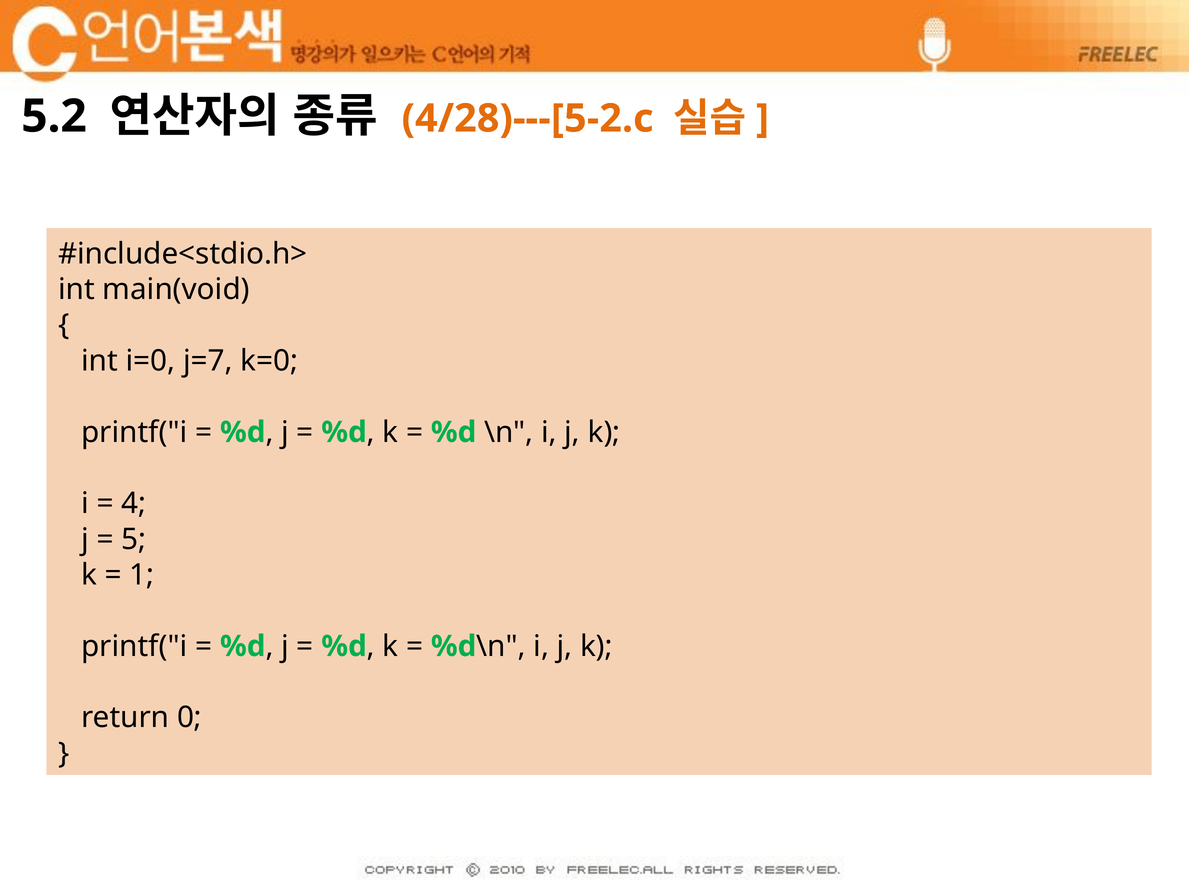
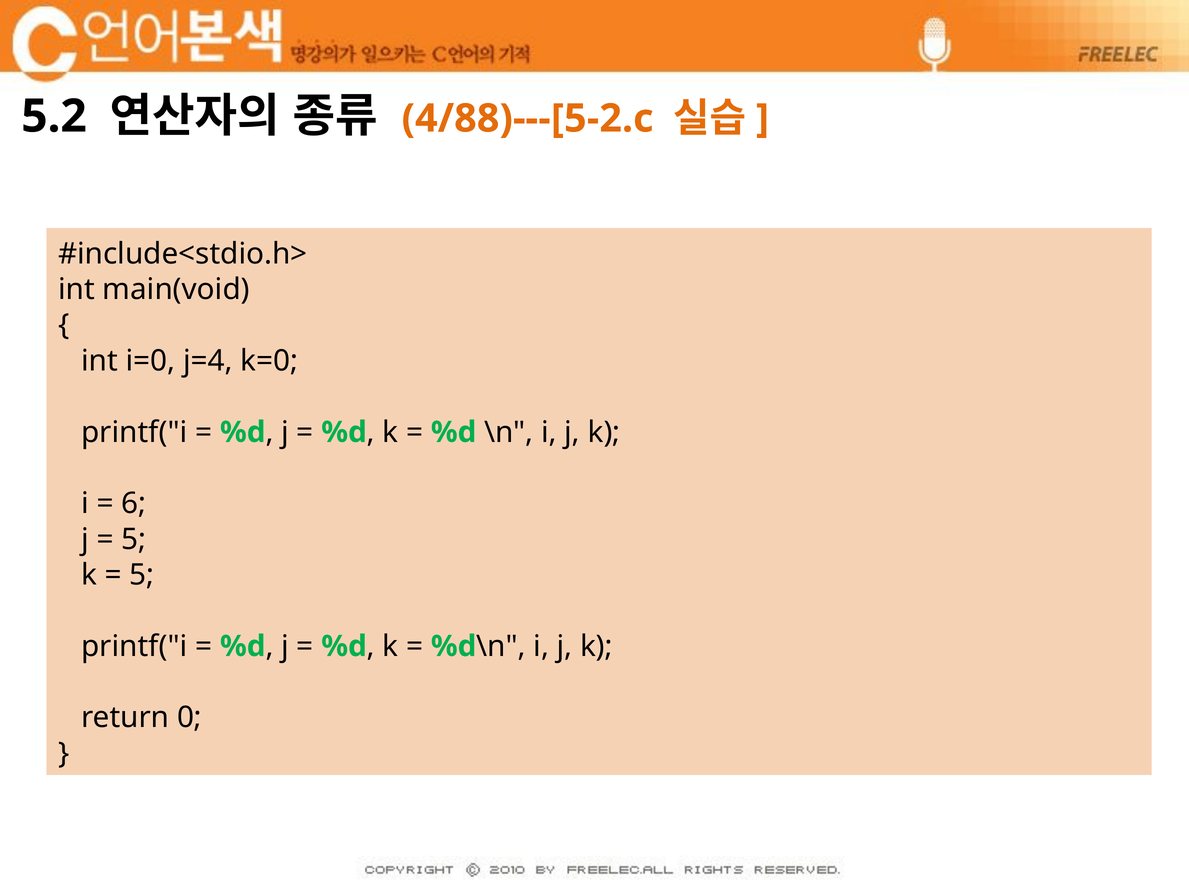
4/28)---[5-2.c: 4/28)---[5-2.c -> 4/88)---[5-2.c (528, 119)
j=7: j=7 -> j=4 (208, 361)
4: 4 -> 6 (134, 503)
1: 1 -> 5 (142, 575)
